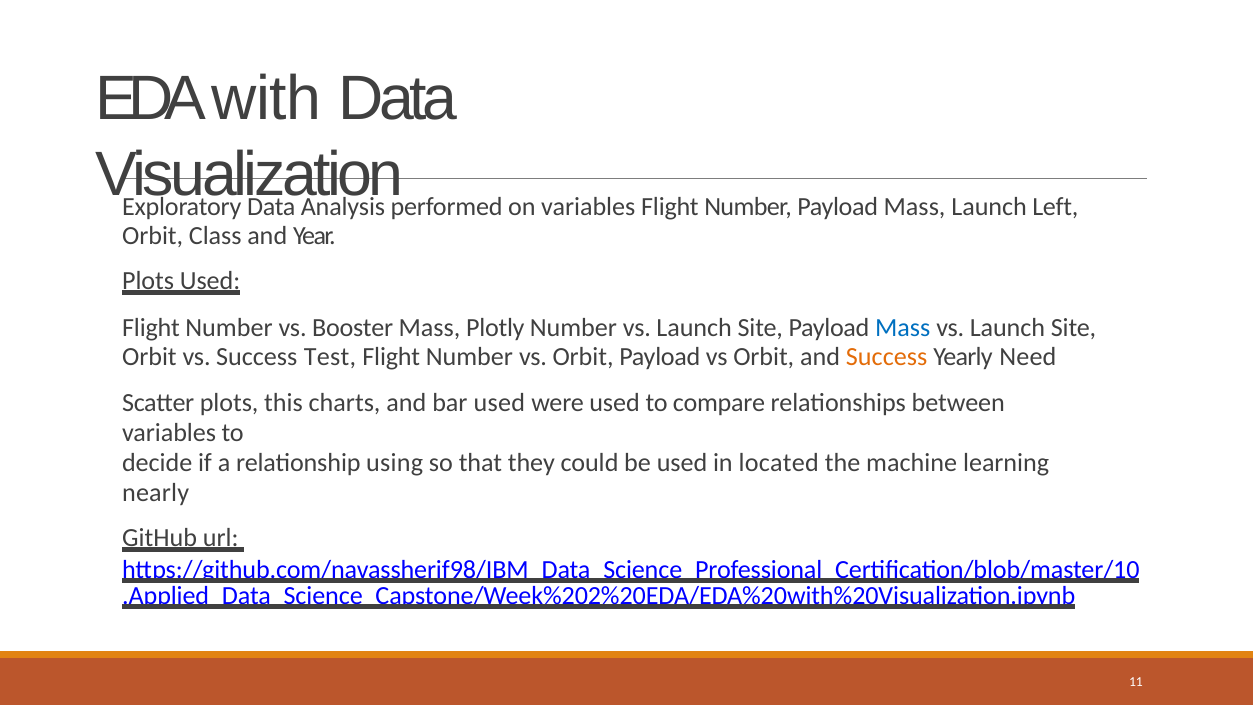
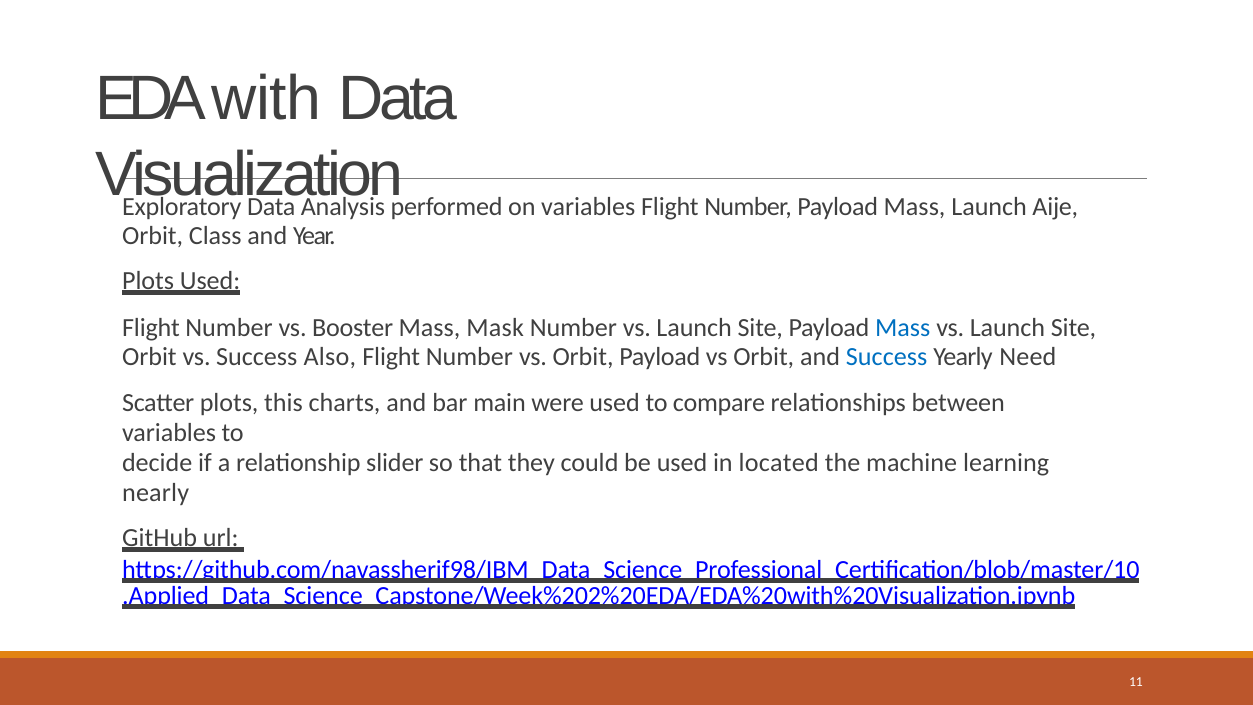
Left: Left -> Aije (1055, 207)
Plotly: Plotly -> Mask (495, 328)
Test: Test -> Also (330, 357)
Success colour: orange -> blue (887, 357)
bar used: used -> main (500, 402)
using: using -> slider (395, 462)
